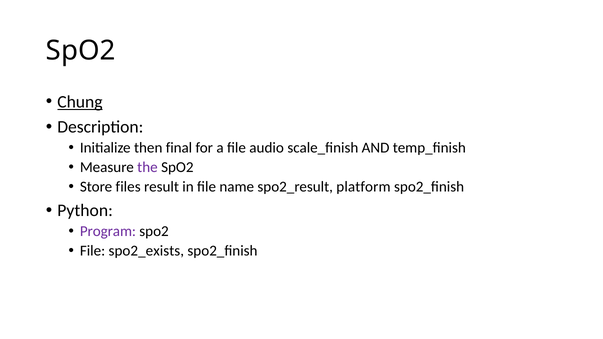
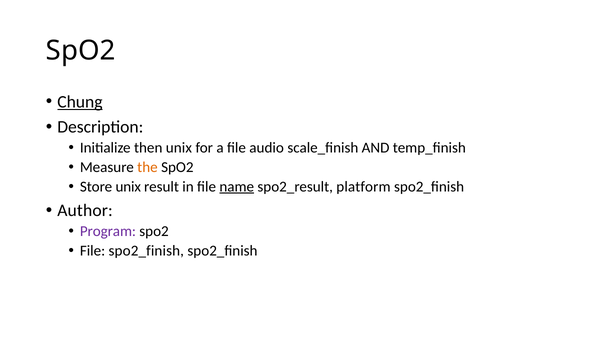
then final: final -> unix (179, 148)
the colour: purple -> orange (147, 167)
Store files: files -> unix (128, 187)
name underline: none -> present (237, 187)
Python: Python -> Author (85, 211)
File spo2_exists: spo2_exists -> spo2_finish (146, 251)
